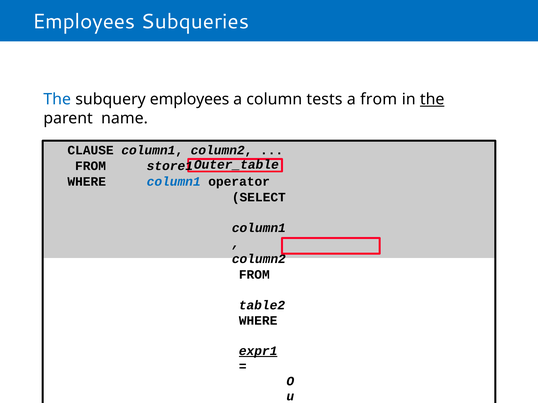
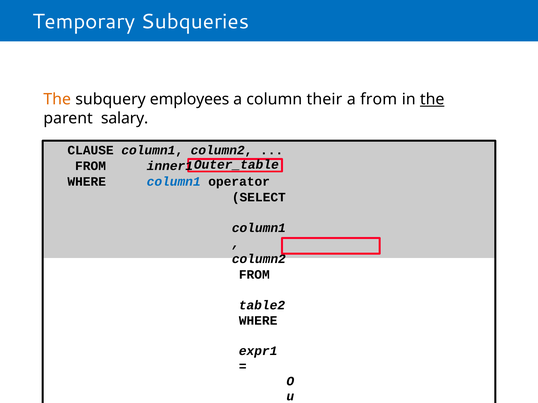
Employees: Employees -> Temporary (84, 22)
The colour: blue -> orange (57, 99)
tests: tests -> their (324, 99)
name: name -> salary (125, 118)
store1: store1 -> inner1 (170, 166)
expr1 underline: present -> none (258, 351)
